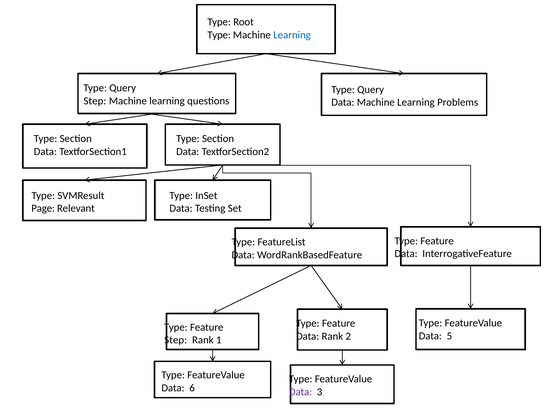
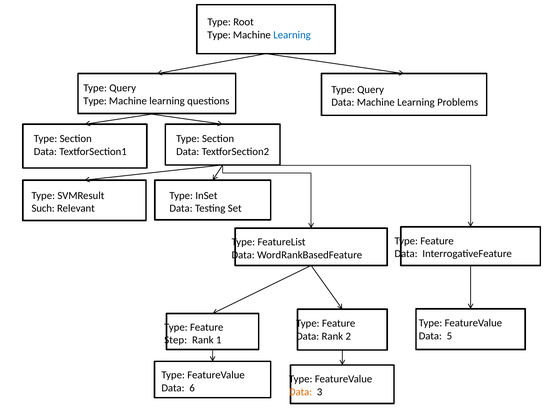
Step: Step -> Type (95, 101)
Page: Page -> Such (43, 208)
Data colour: purple -> orange (301, 391)
